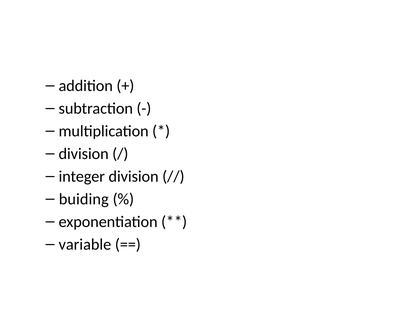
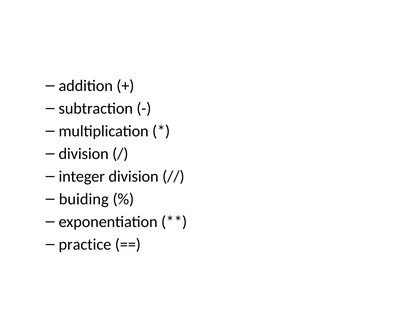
variable: variable -> practice (85, 244)
